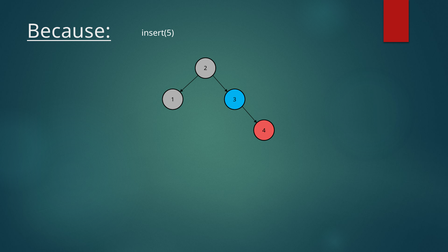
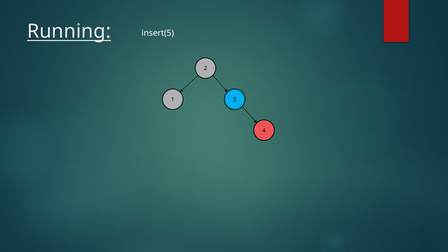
Because: Because -> Running (69, 31)
